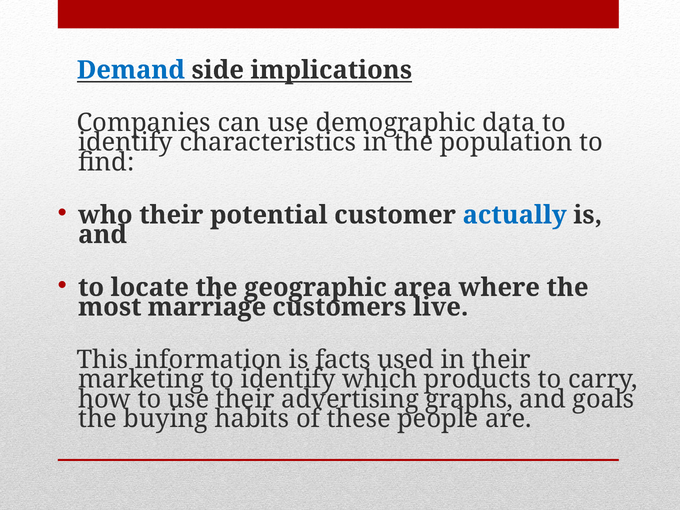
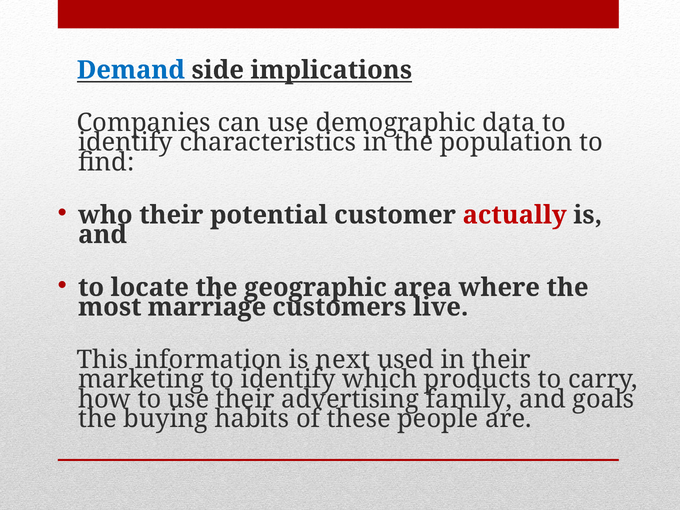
actually colour: blue -> red (515, 215)
facts: facts -> next (343, 360)
graphs: graphs -> family (469, 399)
